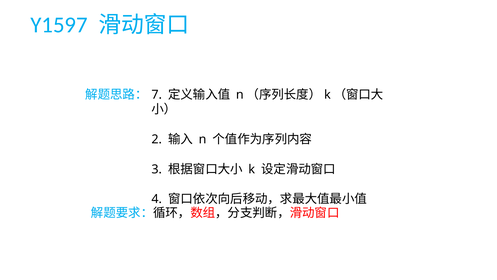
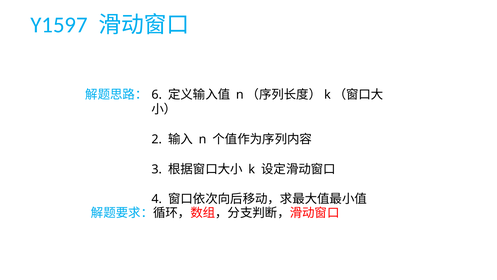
7: 7 -> 6 (157, 94)
